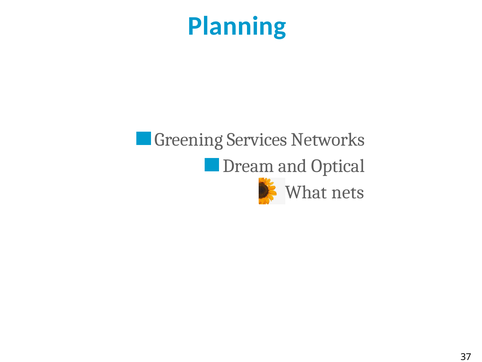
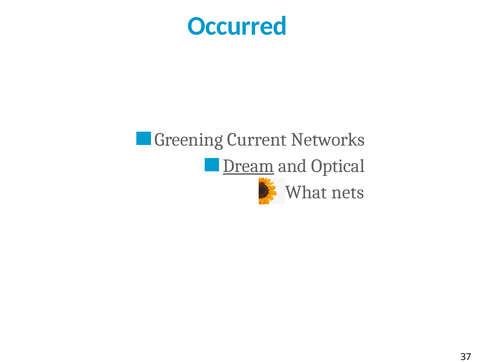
Planning: Planning -> Occurred (237, 26)
Services: Services -> Current (257, 139)
Dream underline: none -> present (248, 166)
